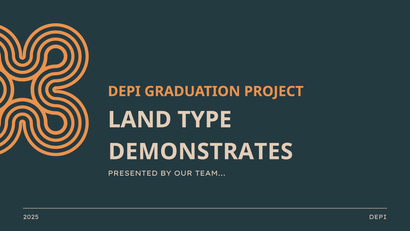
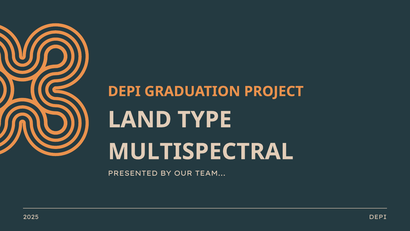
DEMONSTRATES: DEMONSTRATES -> MULTISPECTRAL (201, 151)
